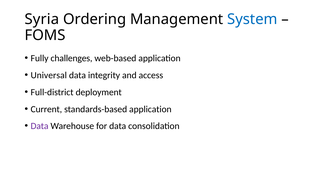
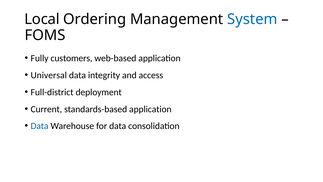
Syria: Syria -> Local (42, 19)
challenges: challenges -> customers (71, 58)
Data colour: purple -> blue (40, 126)
